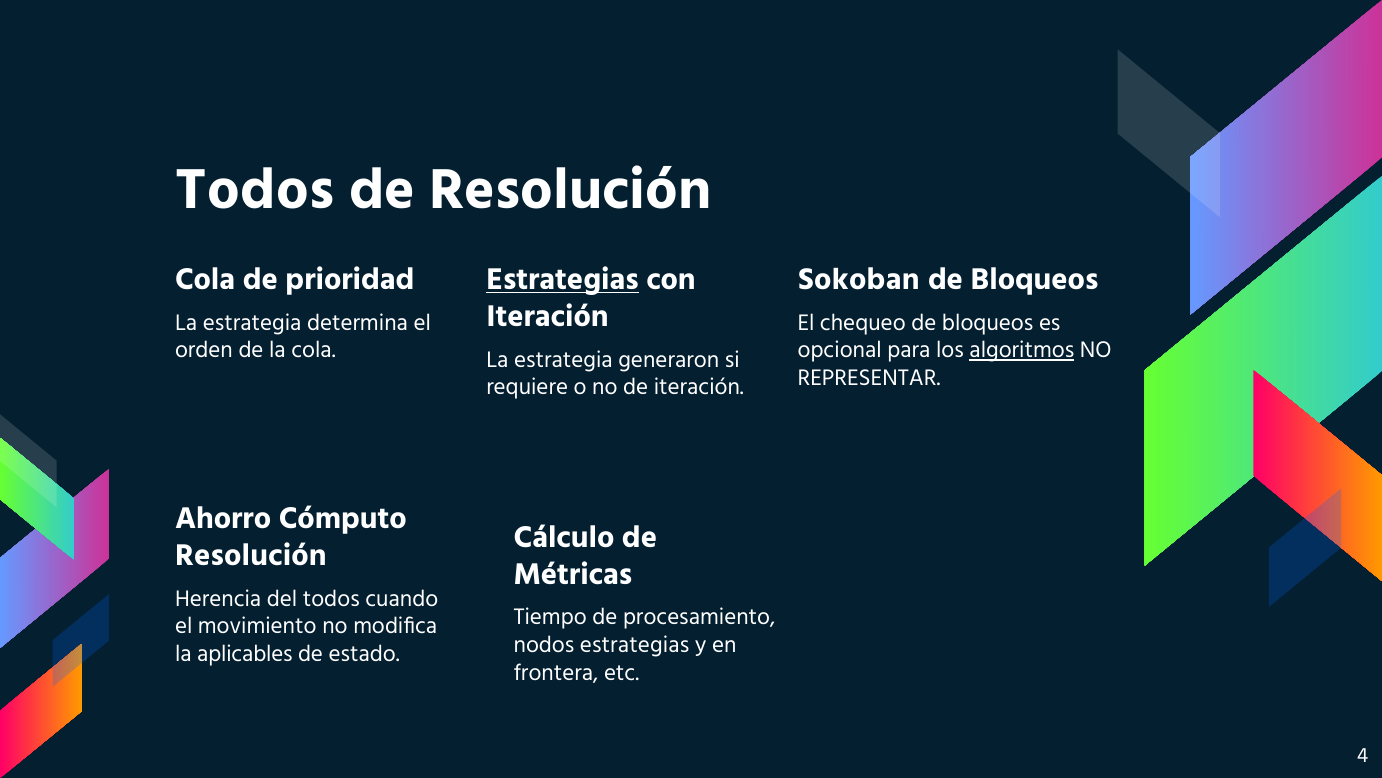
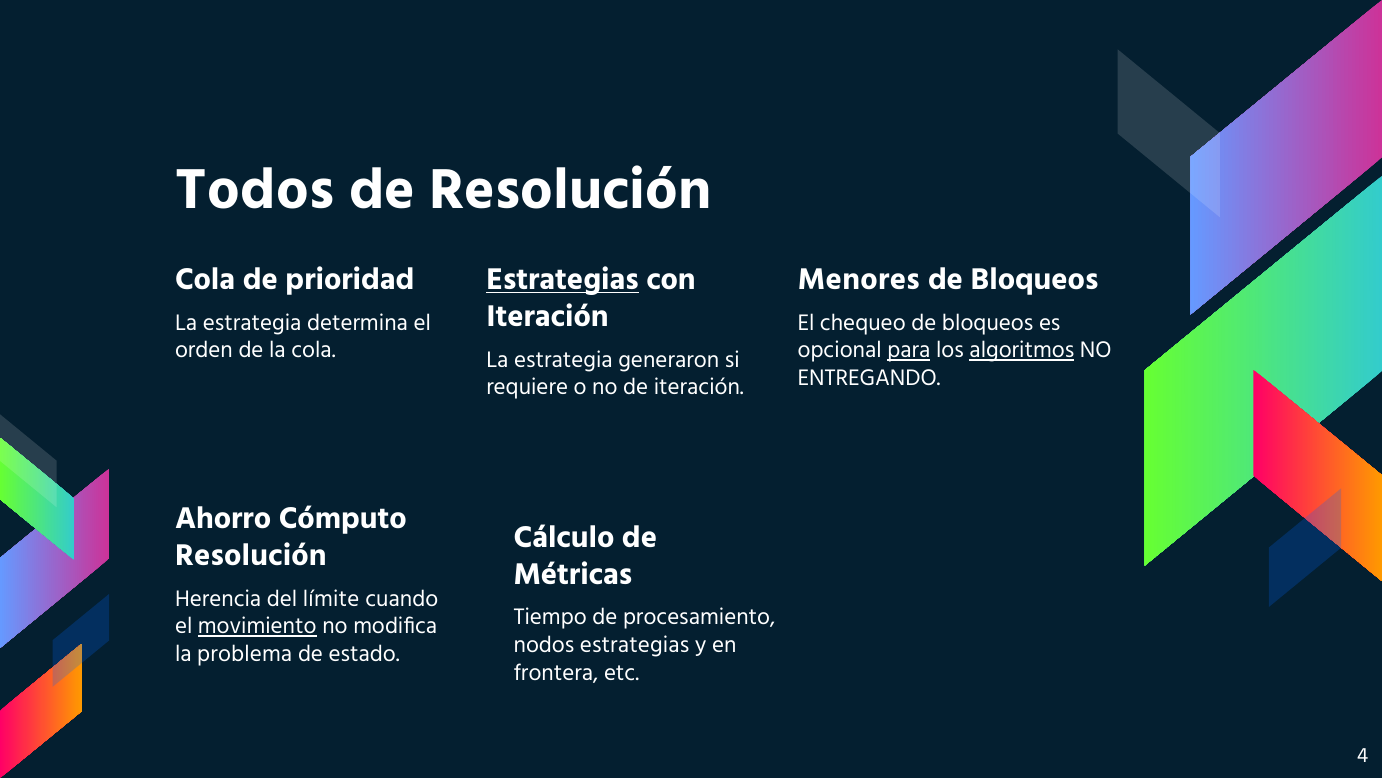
Sokoban: Sokoban -> Menores (859, 279)
para underline: none -> present (909, 350)
REPRESENTAR: REPRESENTAR -> ENTREGANDO (869, 378)
del todos: todos -> límite (331, 598)
movimiento underline: none -> present (257, 626)
aplicables: aplicables -> problema (245, 653)
